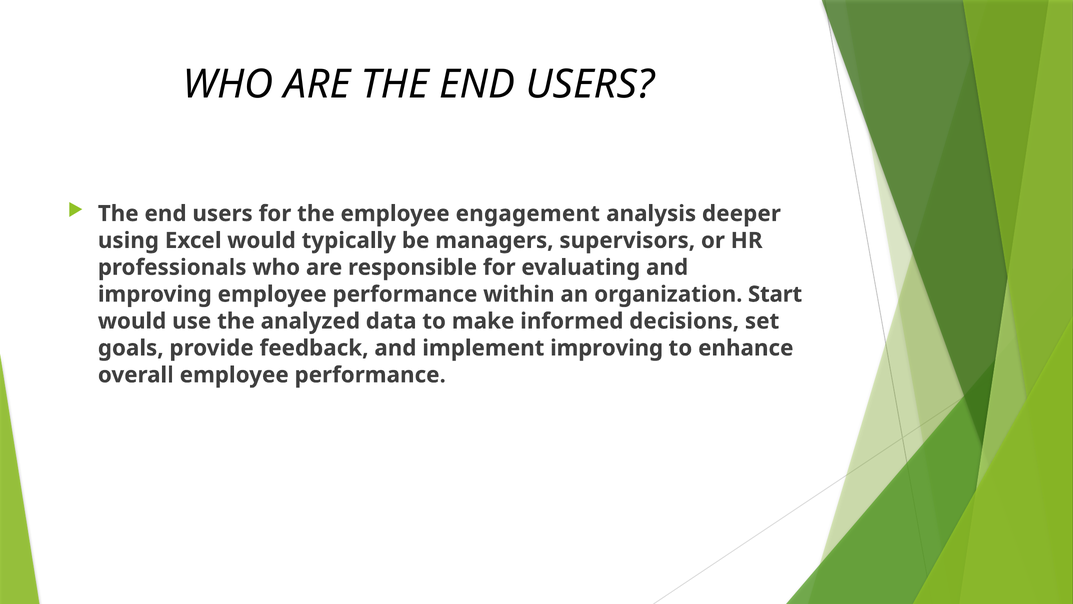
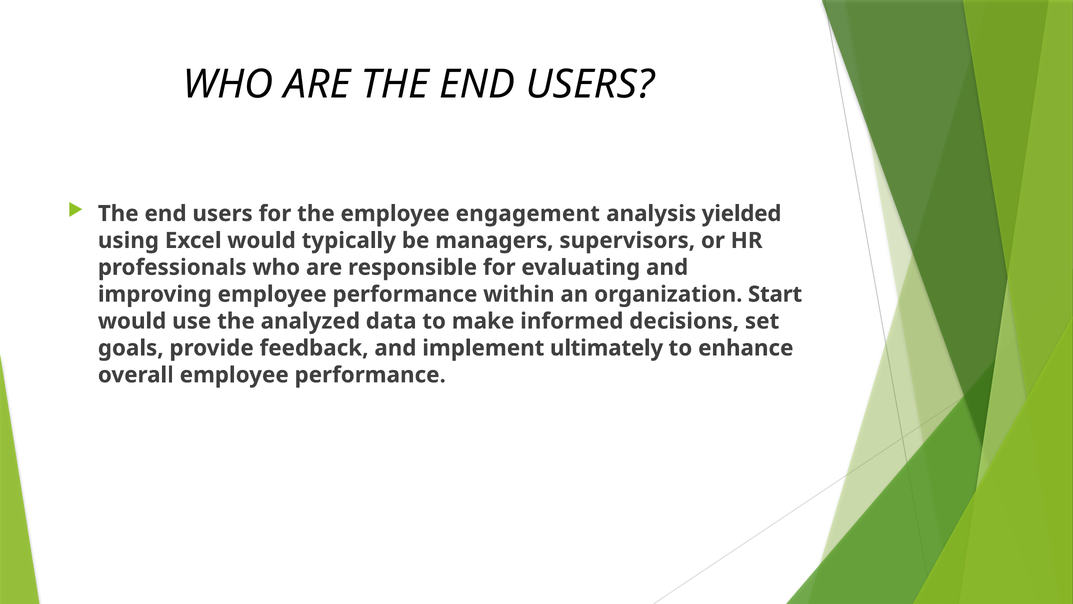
deeper: deeper -> yielded (742, 214)
implement improving: improving -> ultimately (607, 348)
